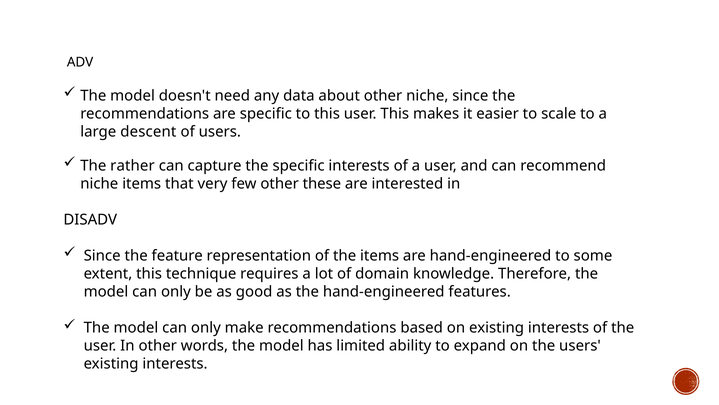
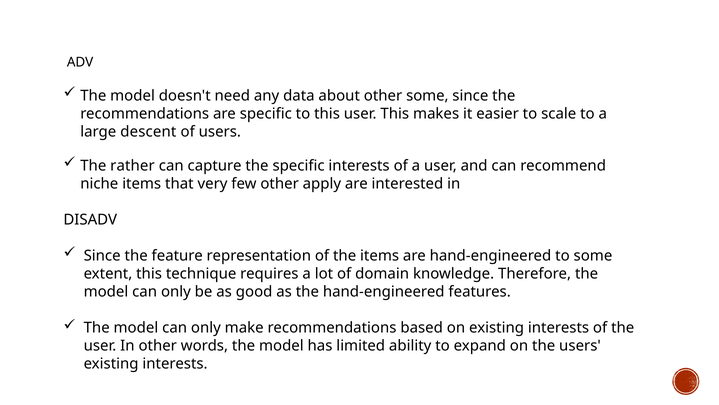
other niche: niche -> some (427, 96)
these: these -> apply (322, 184)
